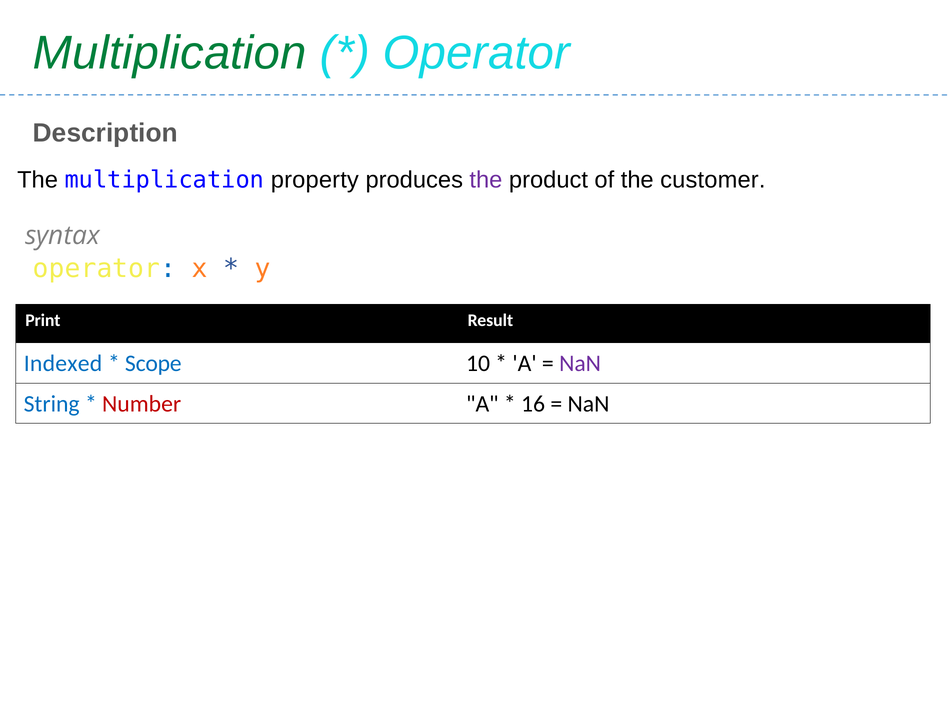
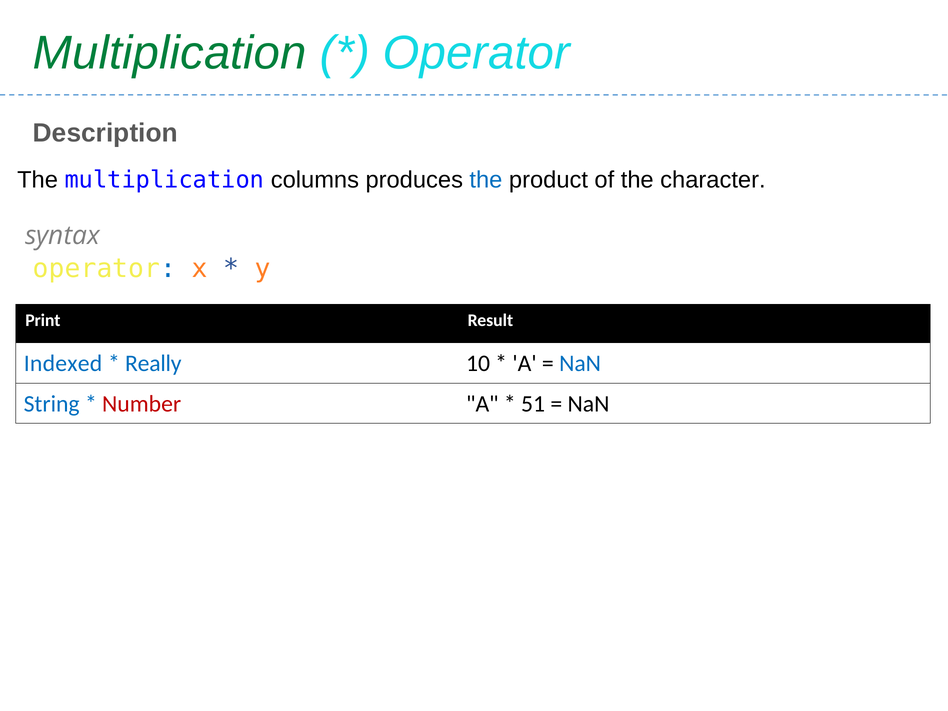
property: property -> columns (315, 180)
the colour: purple -> blue (486, 180)
customer: customer -> character (713, 180)
Scope: Scope -> Really (153, 363)
NaN colour: purple -> blue (580, 363)
16: 16 -> 51 (533, 404)
